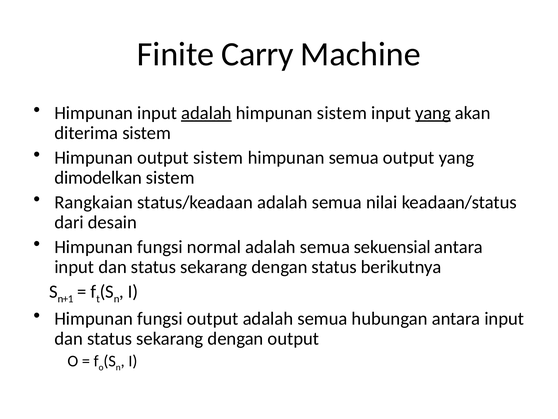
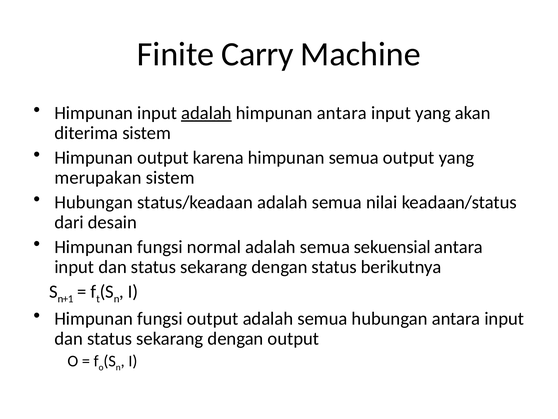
himpunan sistem: sistem -> antara (342, 113)
yang underline: present -> none (433, 113)
output sistem: sistem -> karena (218, 158)
dimodelkan: dimodelkan -> merupakan (98, 178)
Rangkaian: Rangkaian -> Hubungan (94, 202)
